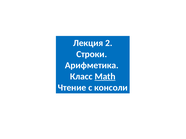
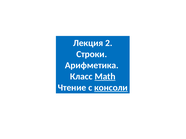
консоли underline: none -> present (111, 88)
